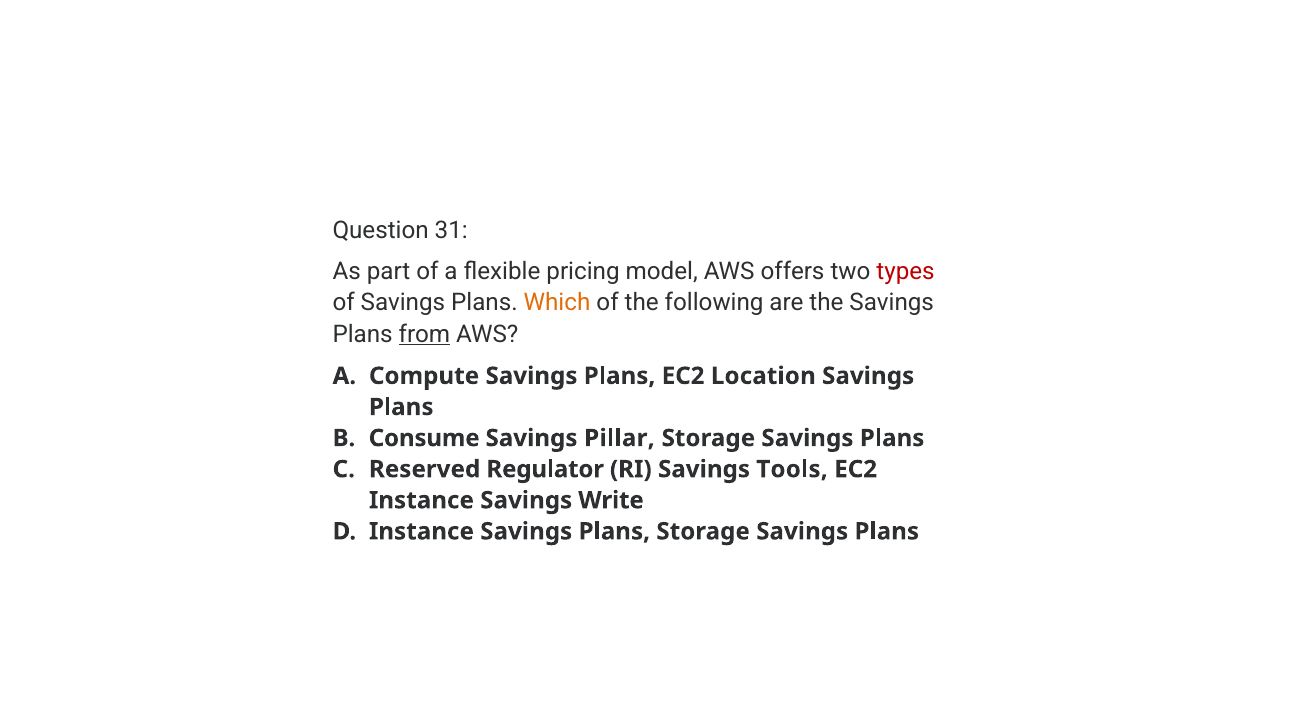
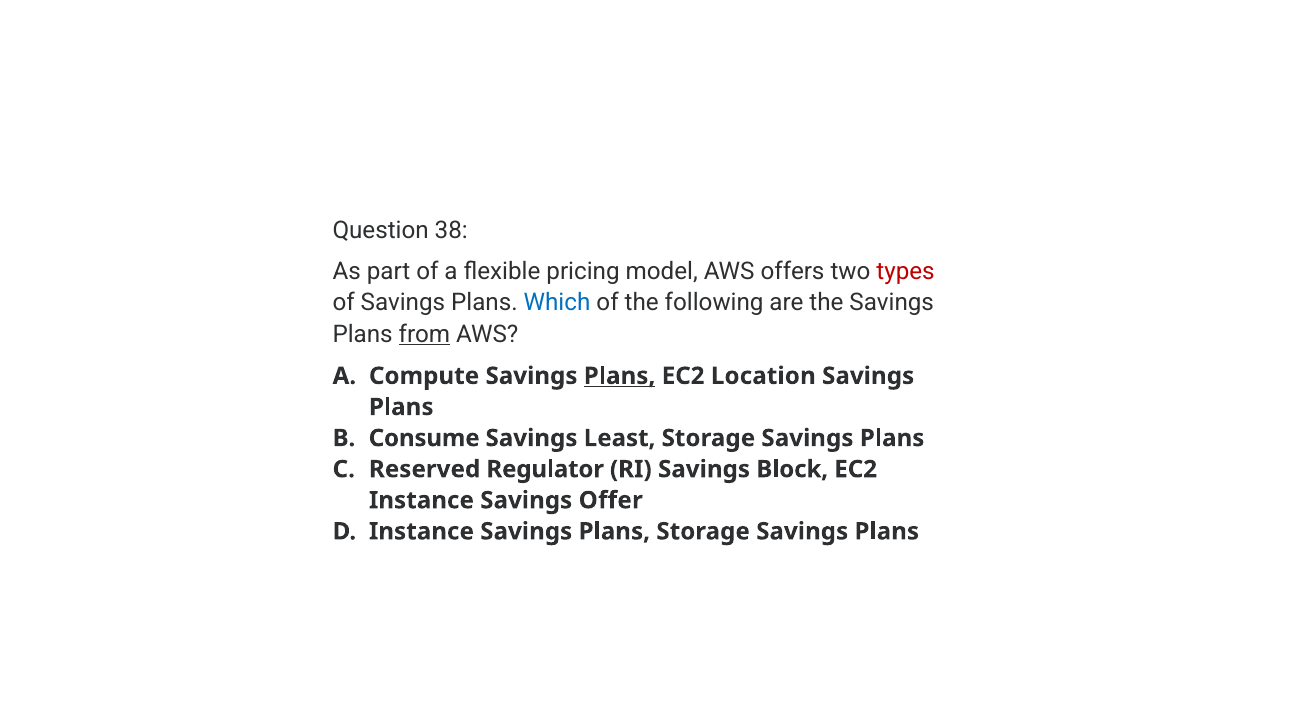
31: 31 -> 38 (451, 230)
Which colour: orange -> blue (557, 303)
Plans underline: none -> present (620, 376)
Pillar: Pillar -> Least (620, 438)
Tools: Tools -> Block (792, 469)
Write: Write -> Offer (611, 500)
